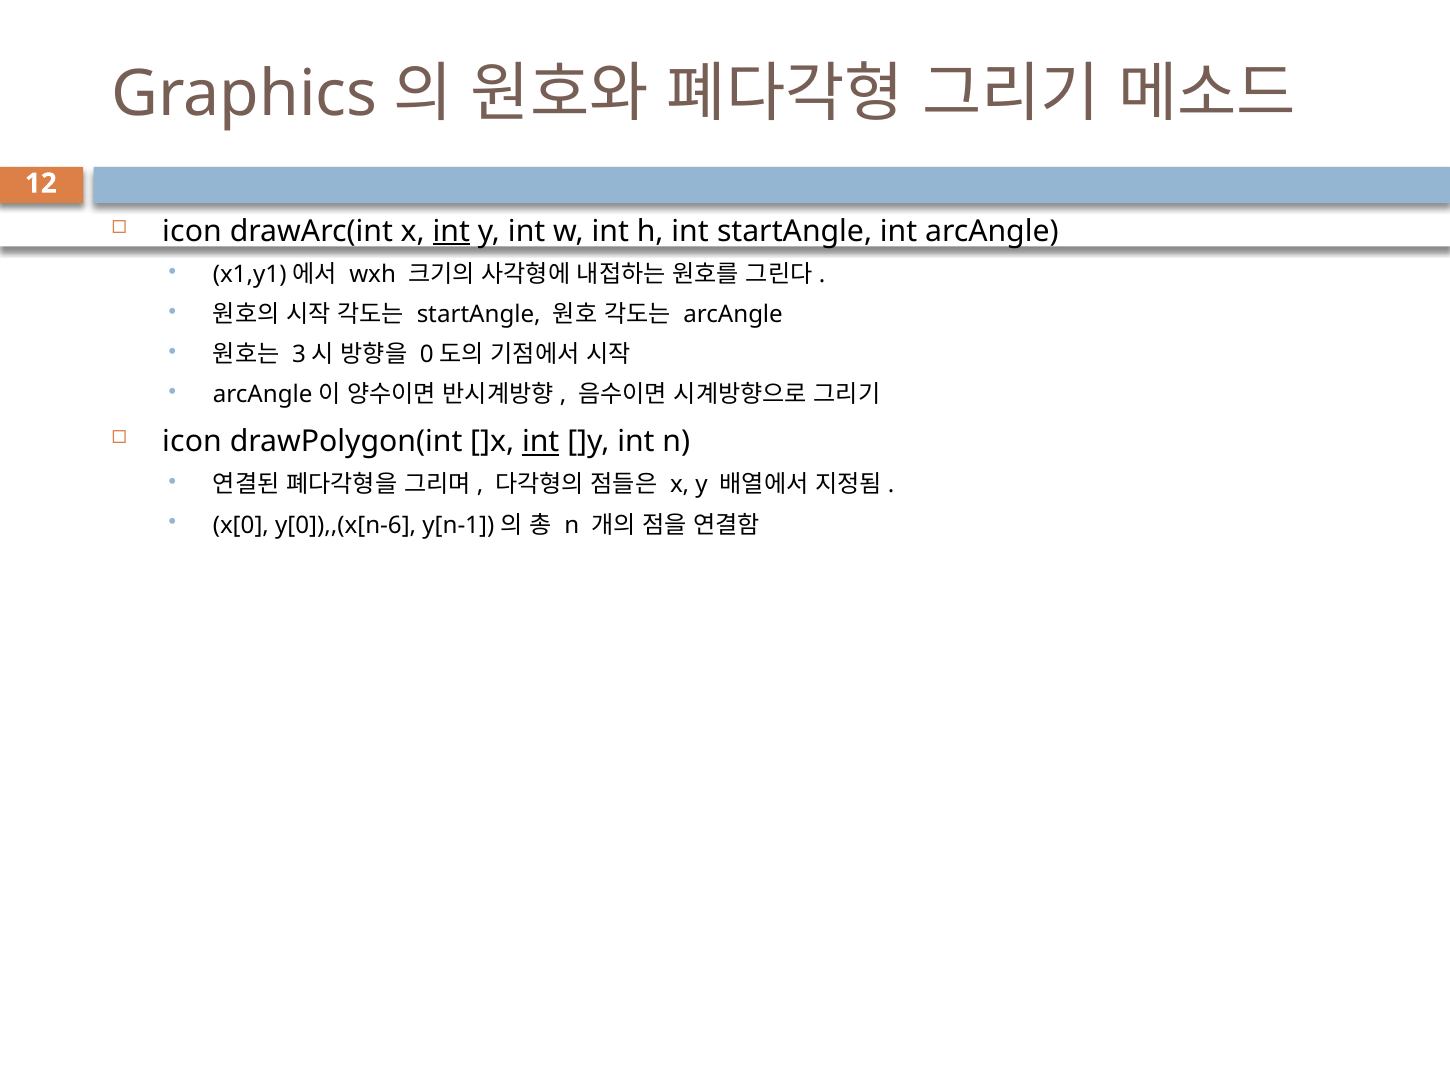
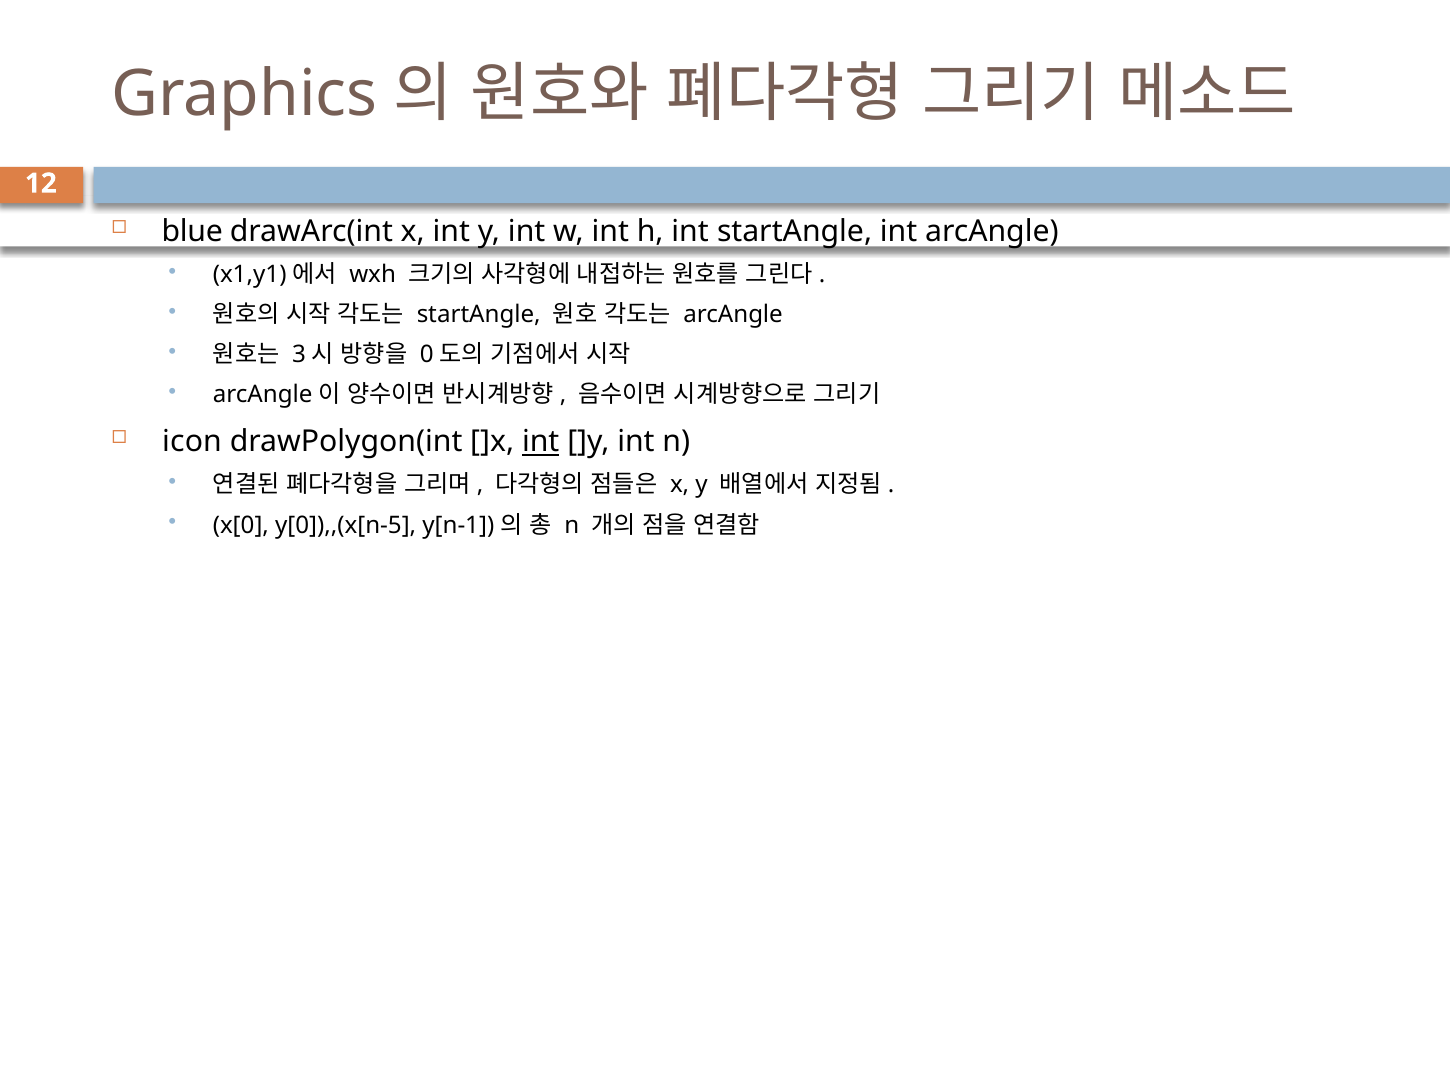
icon: icon -> blue (192, 231)
int underline: present -> none (451, 231)
y[0]),,(x[n-6: y[0]),,(x[n-6 -> y[0]),,(x[n-5 (346, 525)
